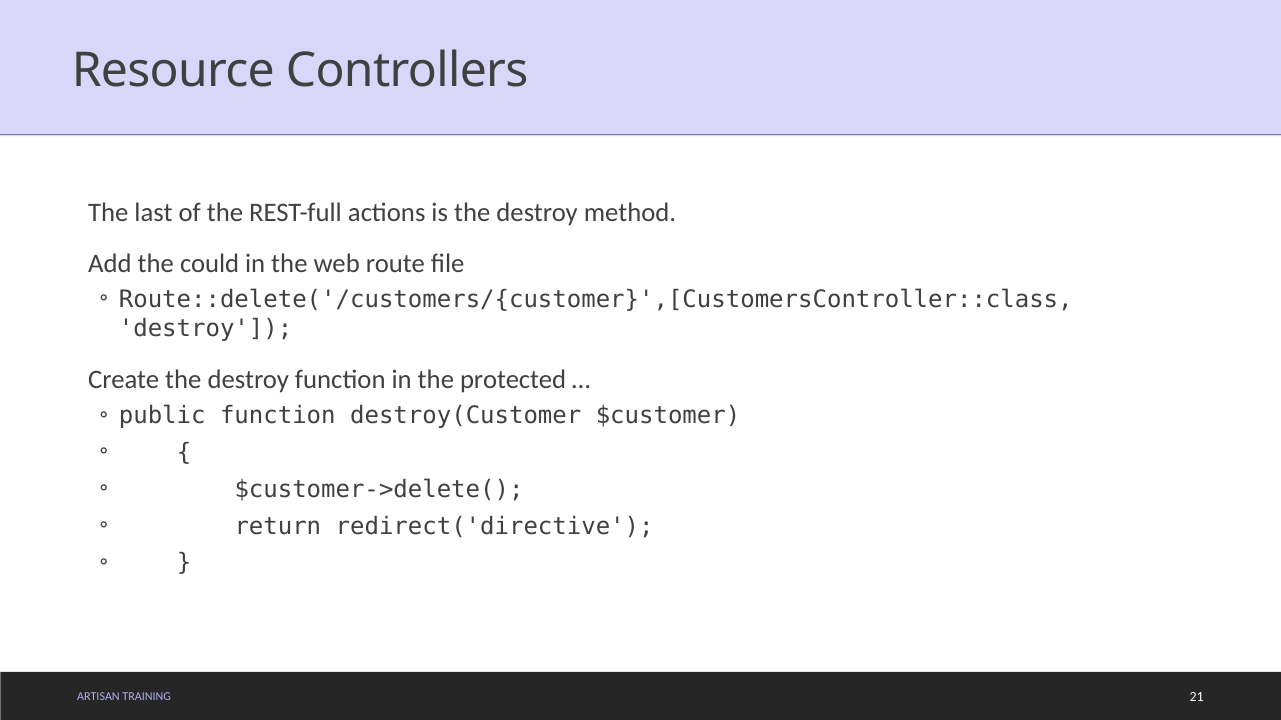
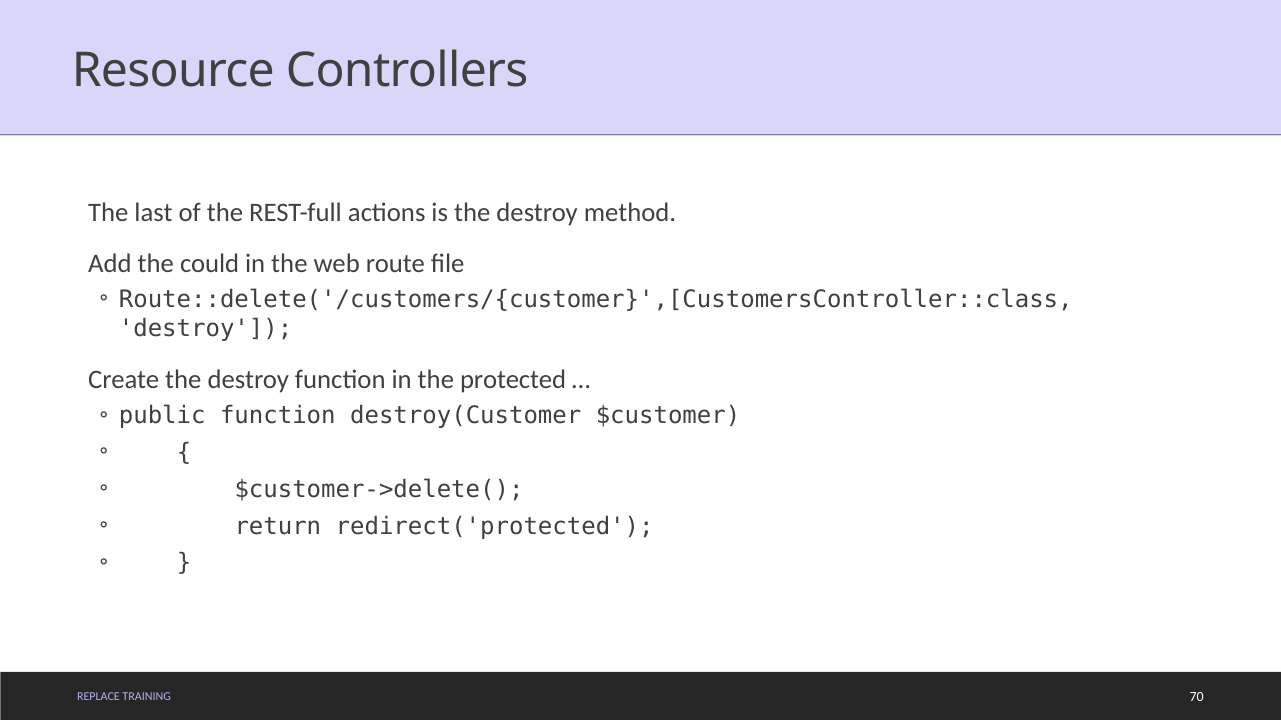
redirect('directive: redirect('directive -> redirect('protected (495, 526)
ARTISAN: ARTISAN -> REPLACE (98, 697)
21: 21 -> 70 (1197, 697)
